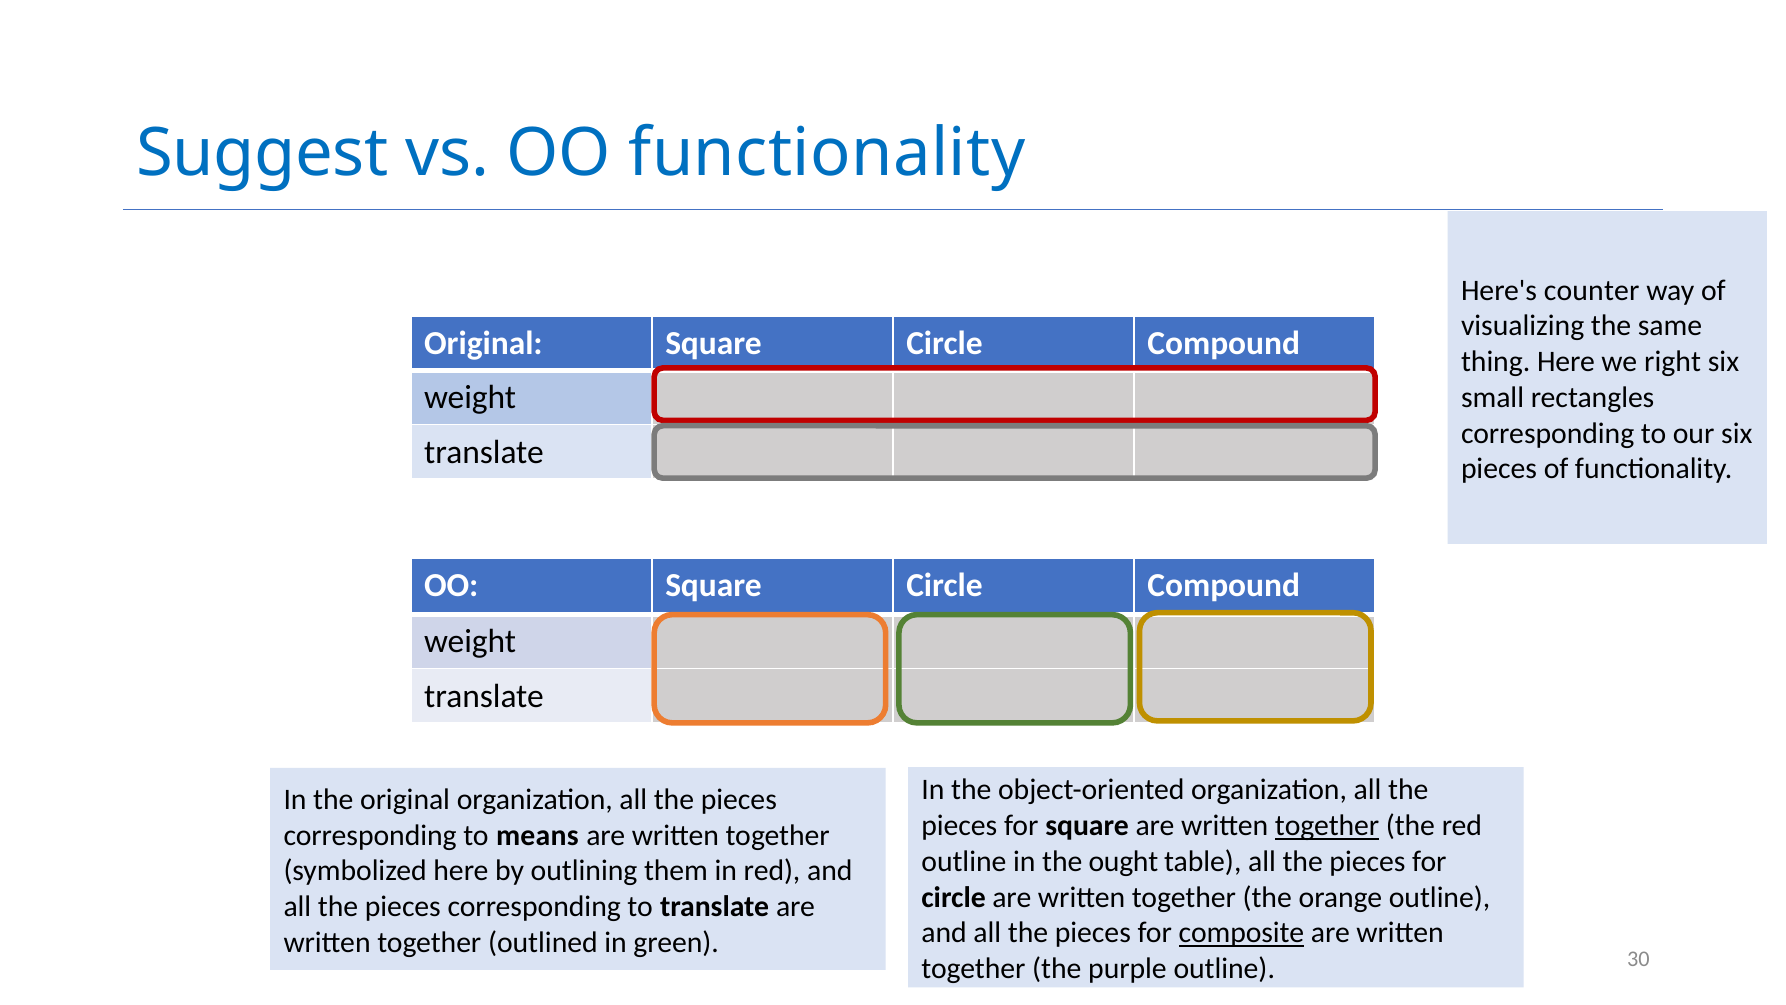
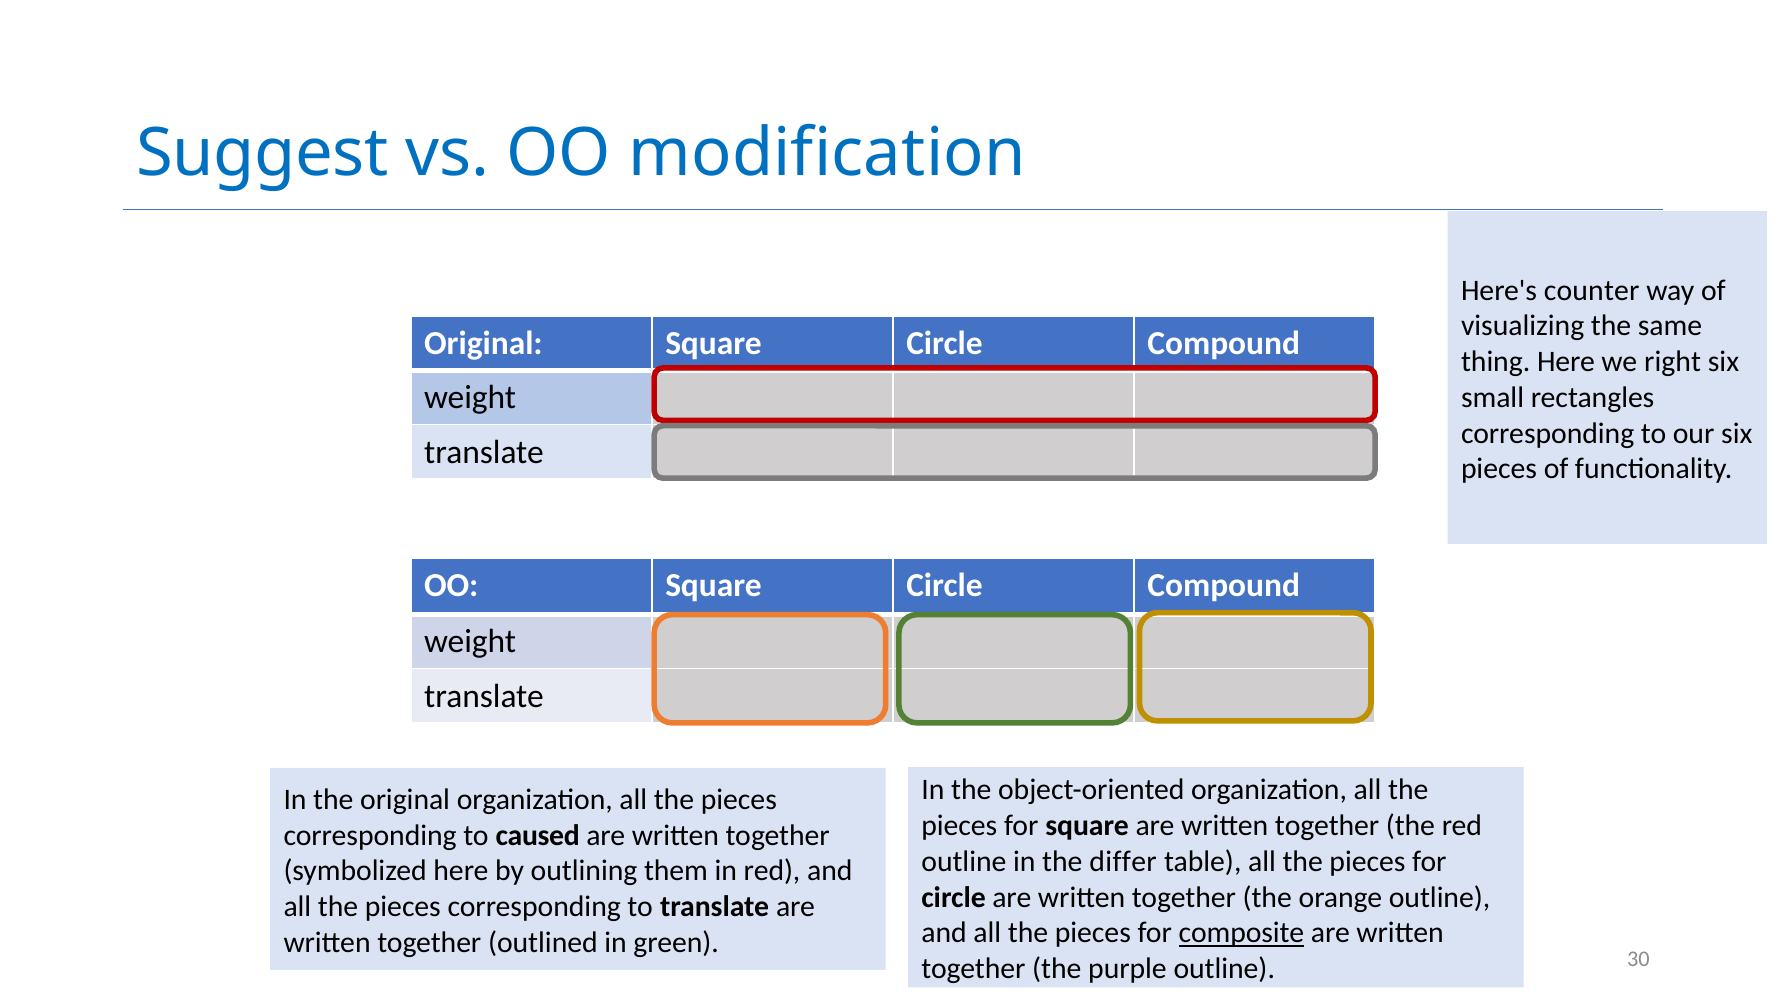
OO functionality: functionality -> modification (827, 154)
together underline: present -> none (1327, 826)
means: means -> caused (538, 835)
ought: ought -> differ (1123, 861)
